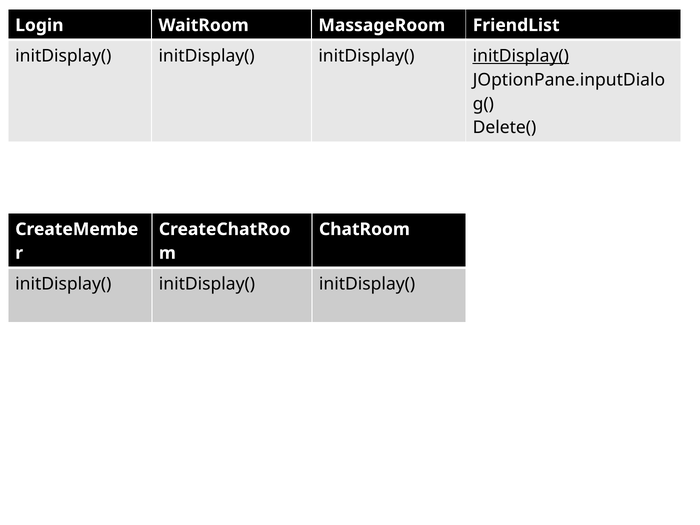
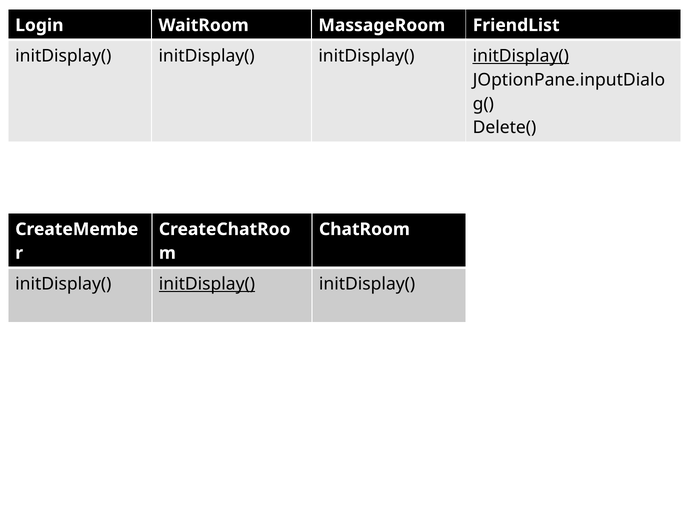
initDisplay( underline: none -> present (207, 284)
